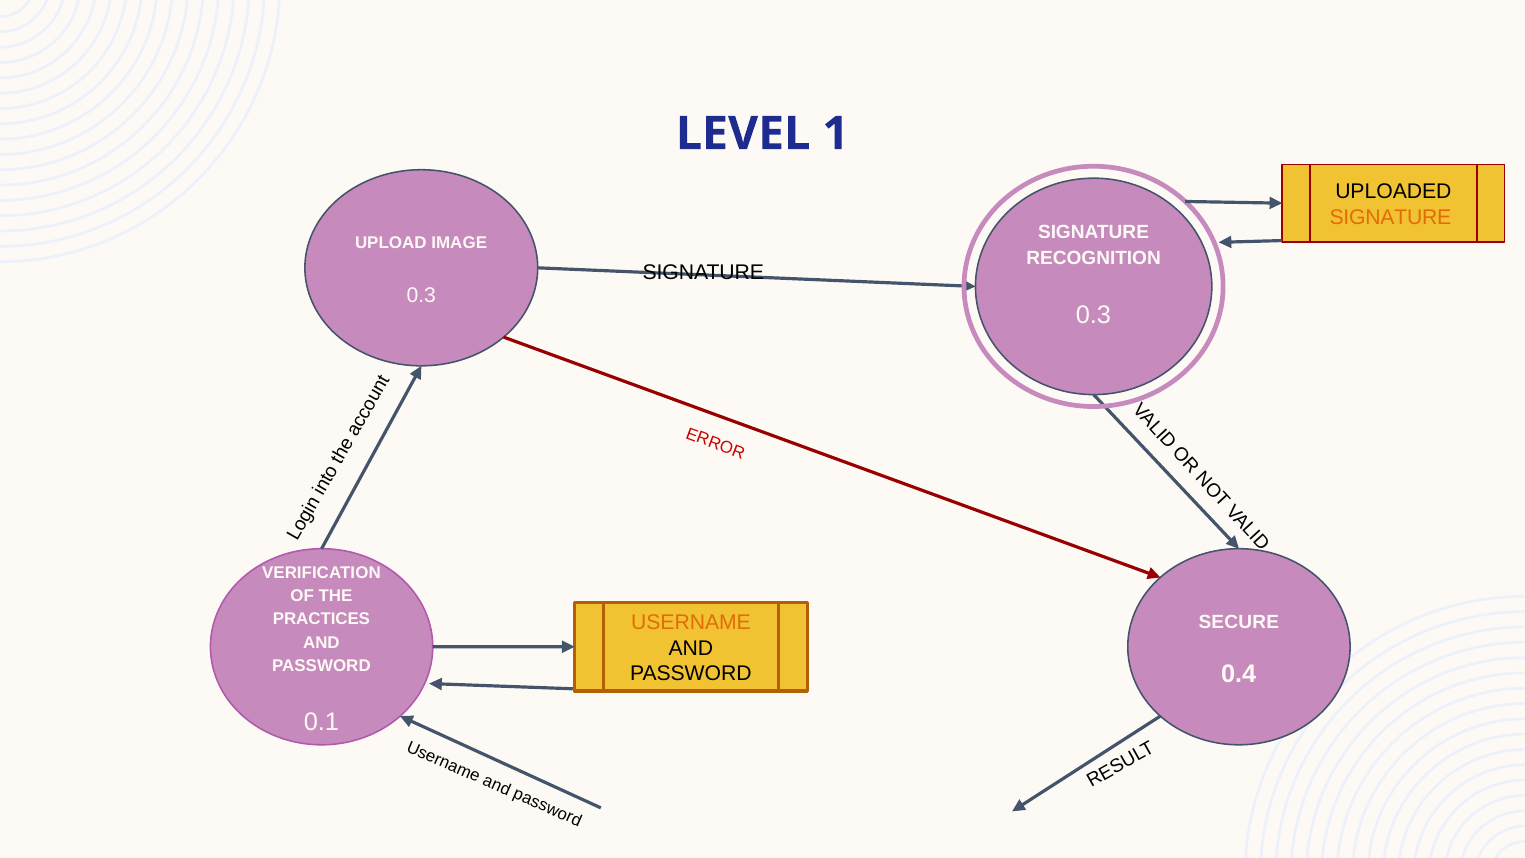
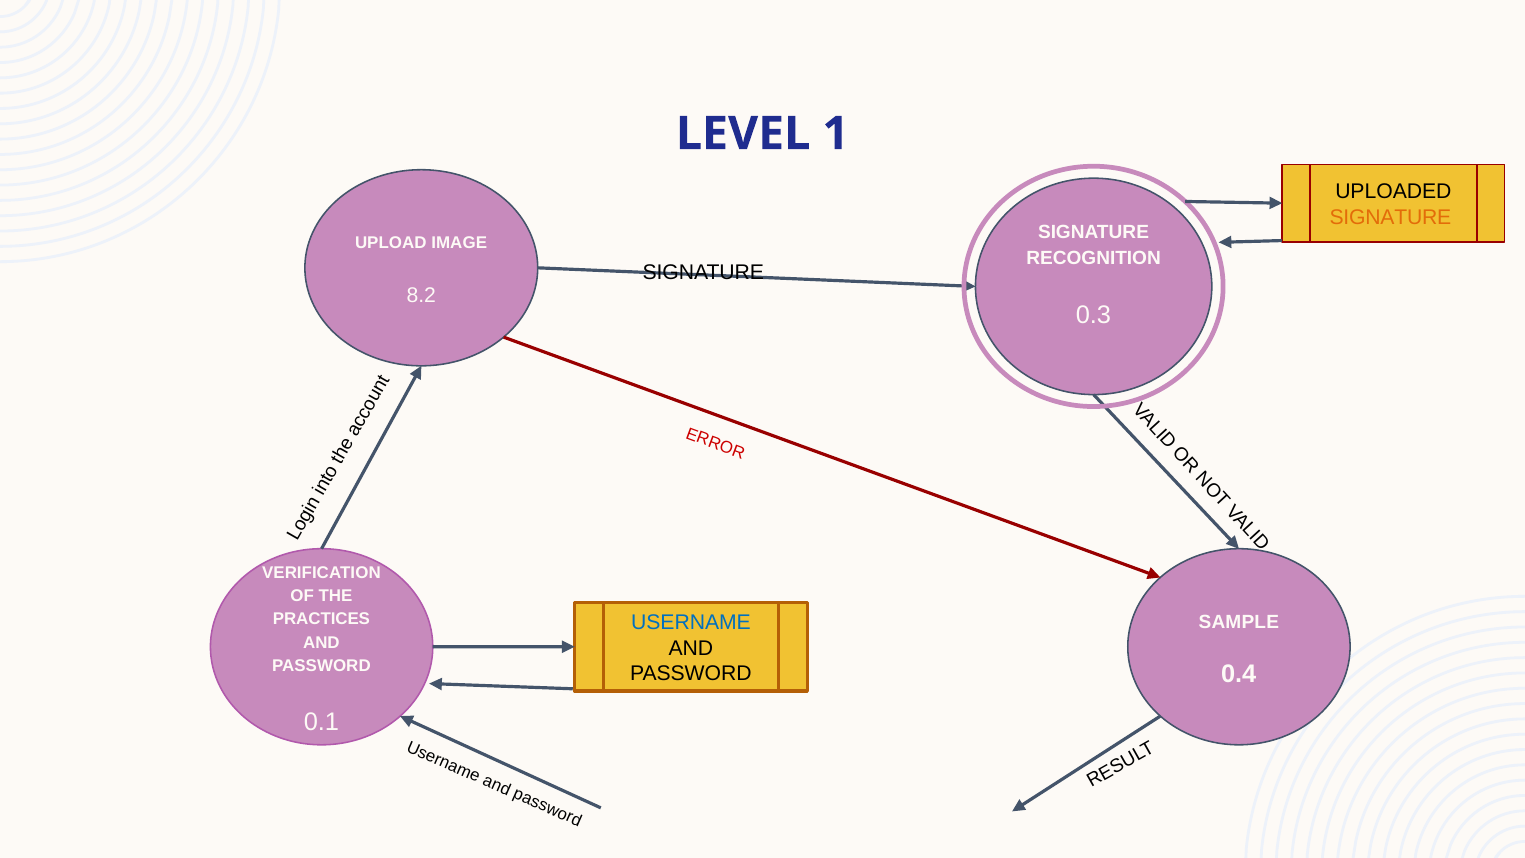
0.3: 0.3 -> 8.2 (421, 295)
USERNAME colour: orange -> blue (691, 623)
SECURE: SECURE -> SAMPLE (1239, 622)
